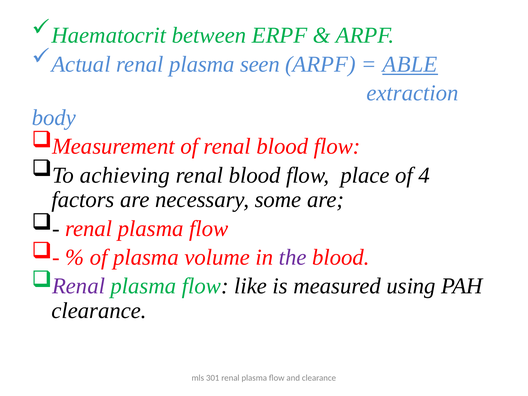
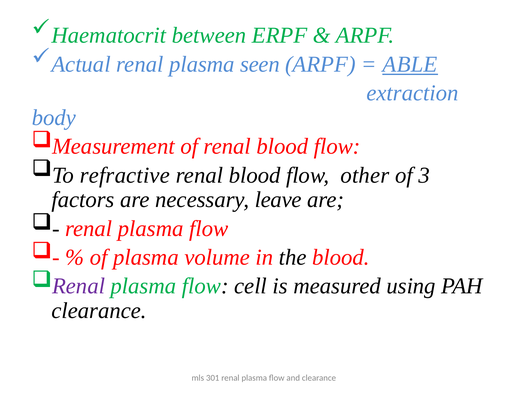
achieving: achieving -> refractive (125, 175)
place: place -> other (365, 175)
4: 4 -> 3 (424, 175)
some: some -> leave (278, 200)
the colour: purple -> black (293, 257)
like: like -> cell (251, 286)
